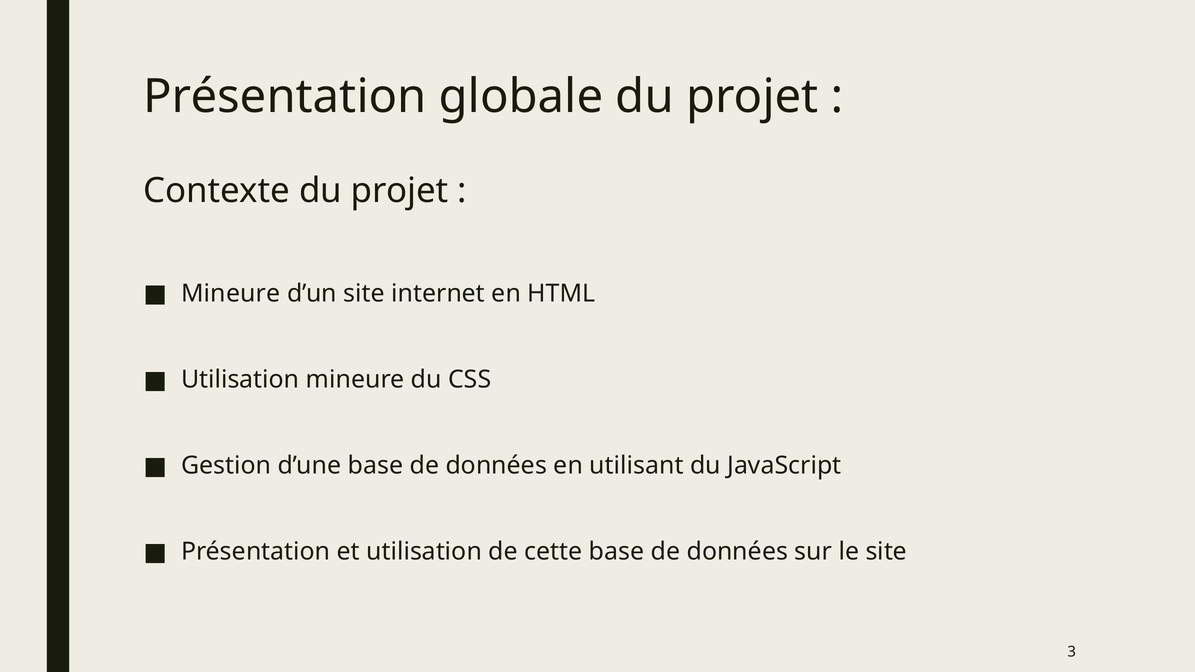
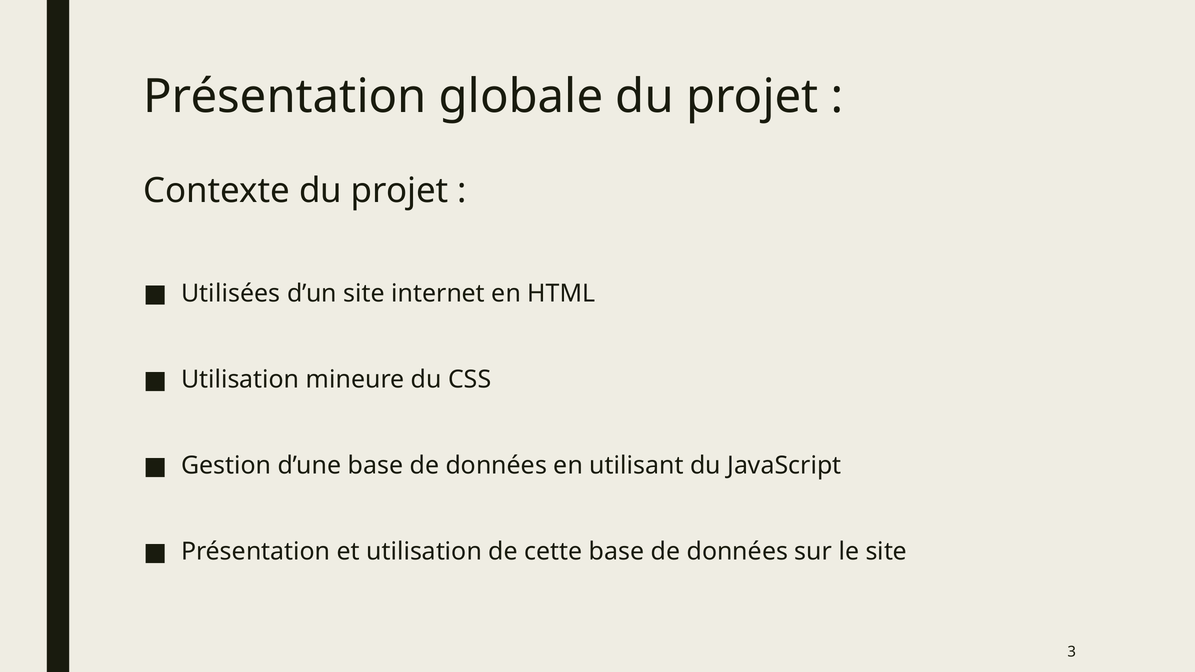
Mineure: Mineure -> Utilisées (231, 293)
